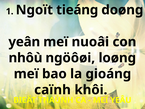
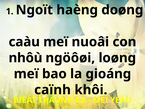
tieáng: tieáng -> haèng (77, 10)
yeân: yeân -> caàu (24, 42)
